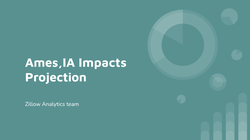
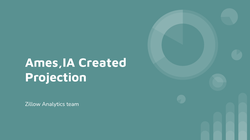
Impacts: Impacts -> Created (103, 63)
